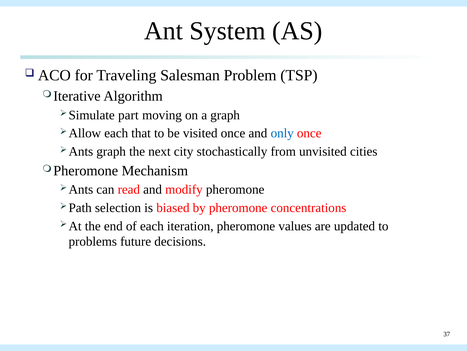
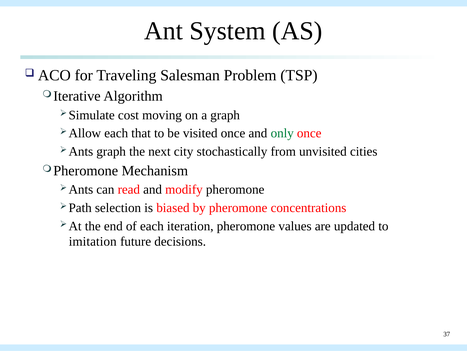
part: part -> cost (128, 115)
only colour: blue -> green (282, 133)
problems: problems -> imitation (93, 241)
